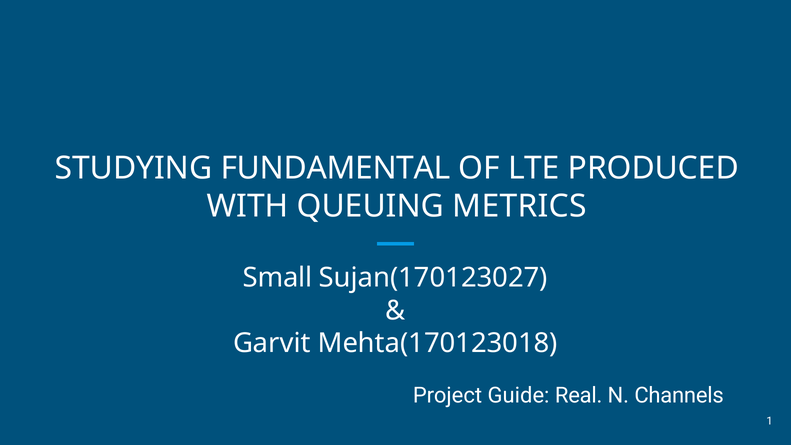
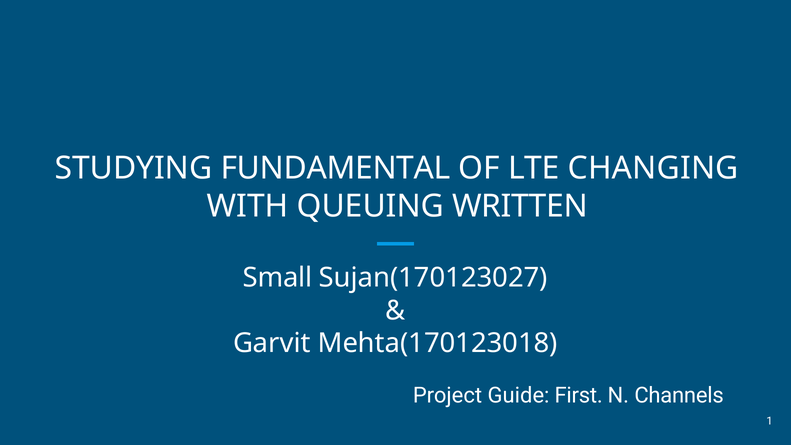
PRODUCED: PRODUCED -> CHANGING (653, 168)
METRICS: METRICS -> WRITTEN (520, 206)
Real: Real -> First (579, 395)
